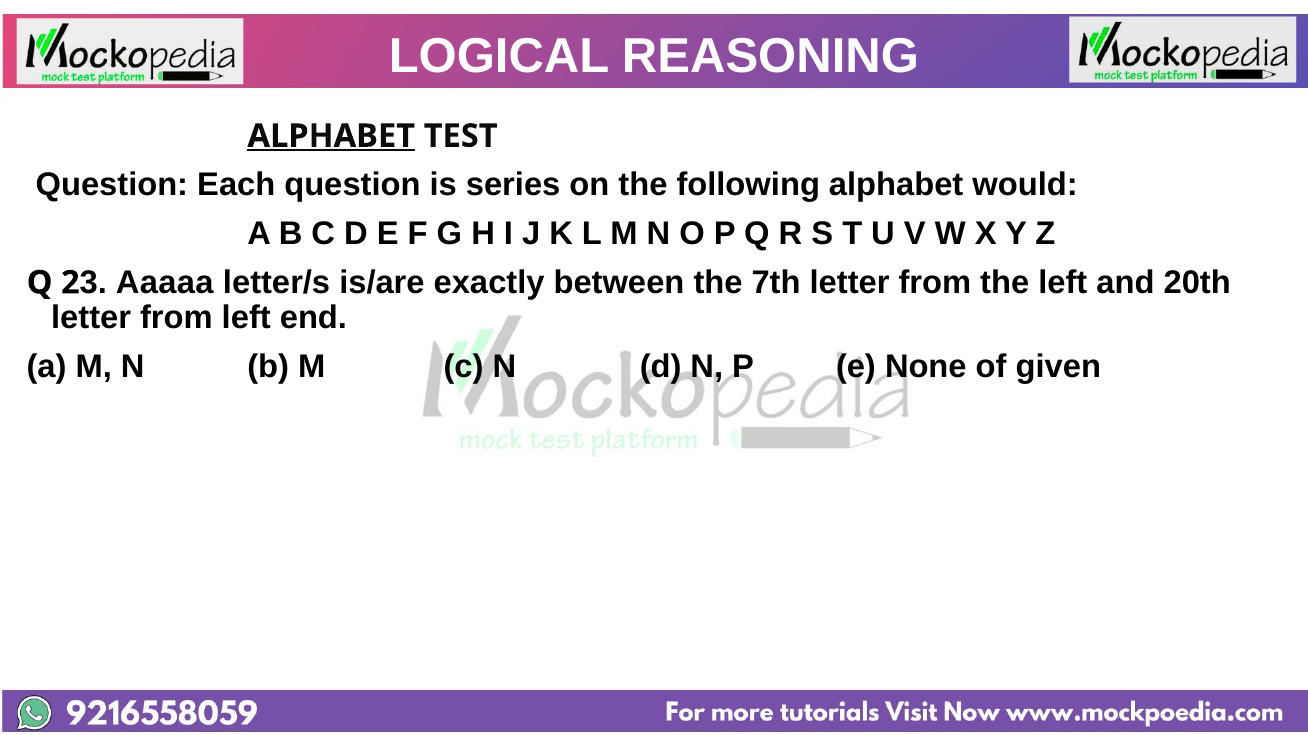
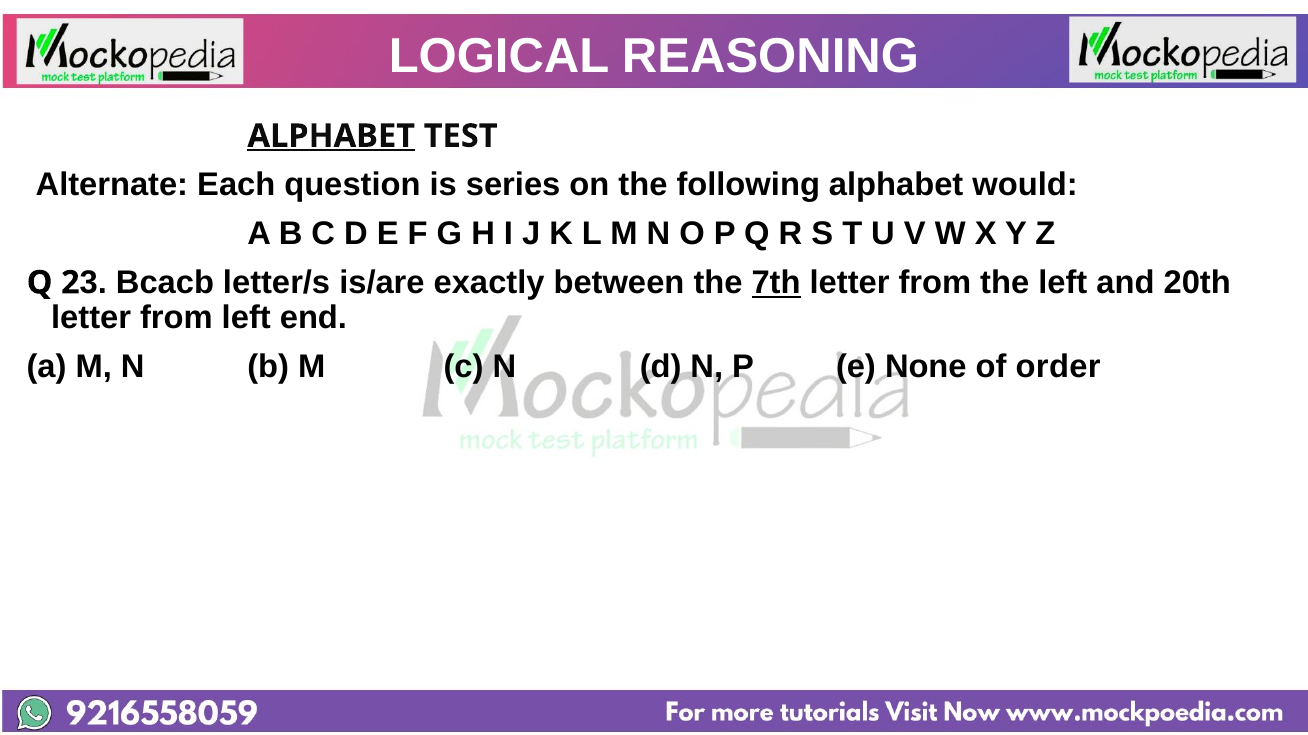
Question: Question -> Alternate (112, 185)
Aaaaa: Aaaaa -> Bcacb (165, 283)
7th underline: none -> present (776, 283)
given: given -> order (1058, 367)
